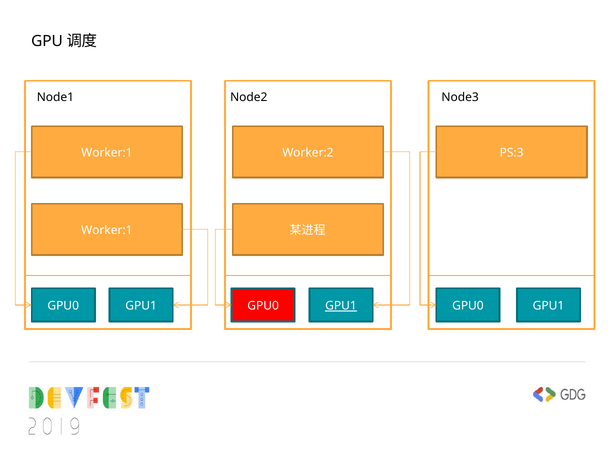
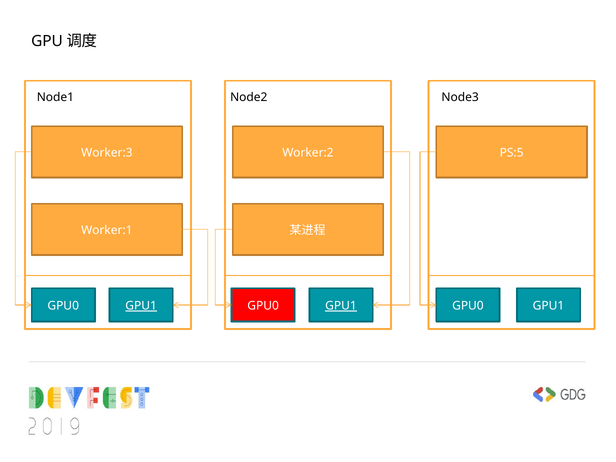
Worker:1: Worker:1 -> Worker:3 (107, 153)
PS:3: PS:3 -> PS:5 (512, 153)
GPU1 underline: none -> present (141, 306)
